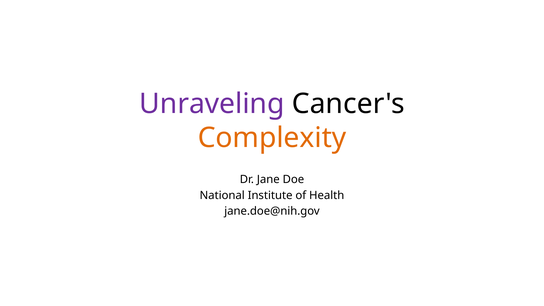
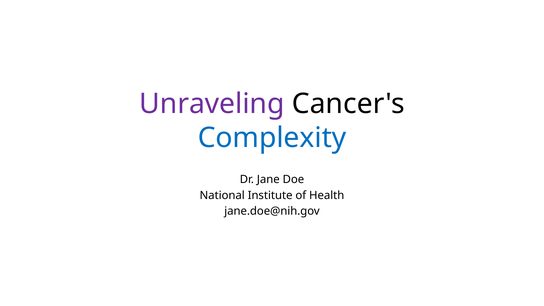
Complexity colour: orange -> blue (272, 138)
